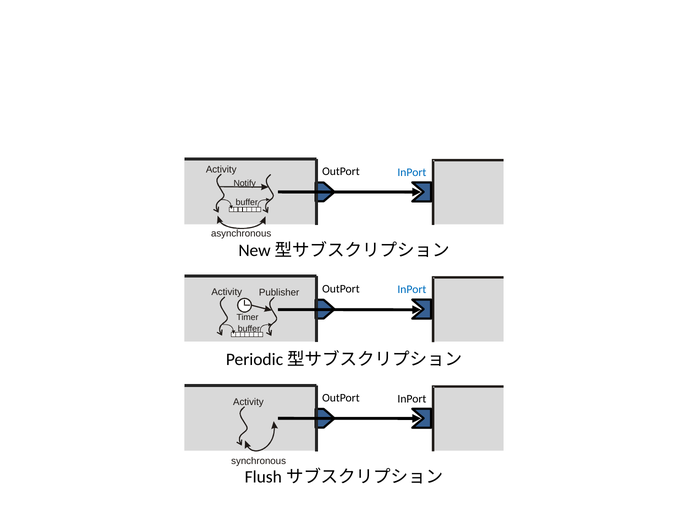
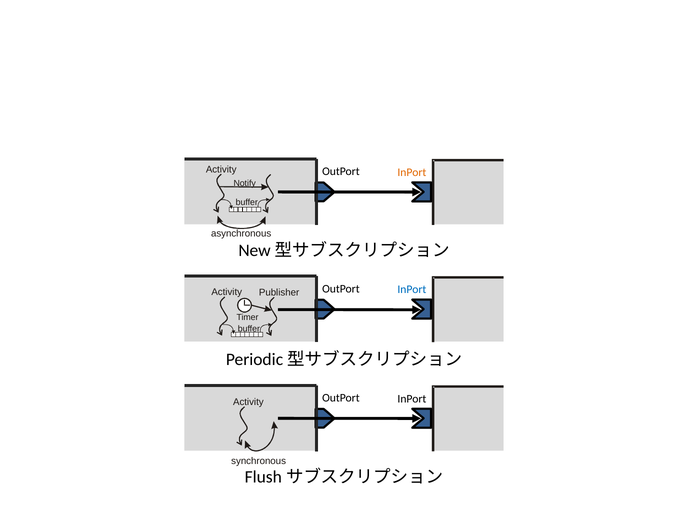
InPort colour: blue -> orange (412, 172)
